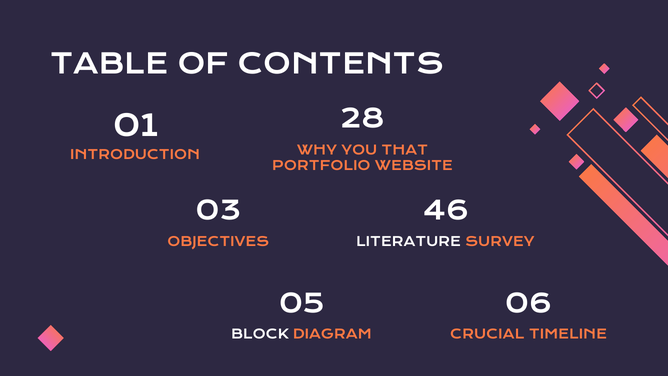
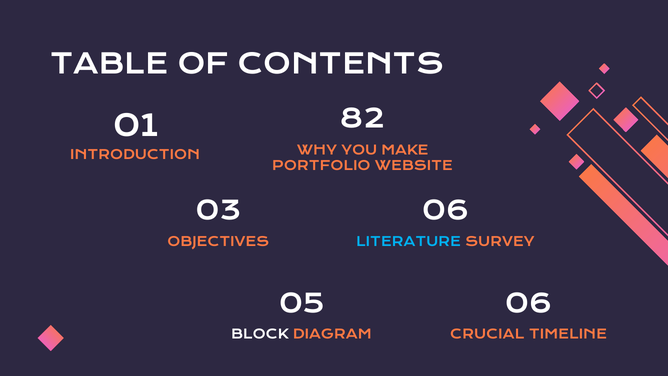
28: 28 -> 82 (362, 119)
THAT: THAT -> MAKE (405, 150)
03 46: 46 -> 06 (446, 211)
LITERATURE colour: white -> light blue (408, 242)
